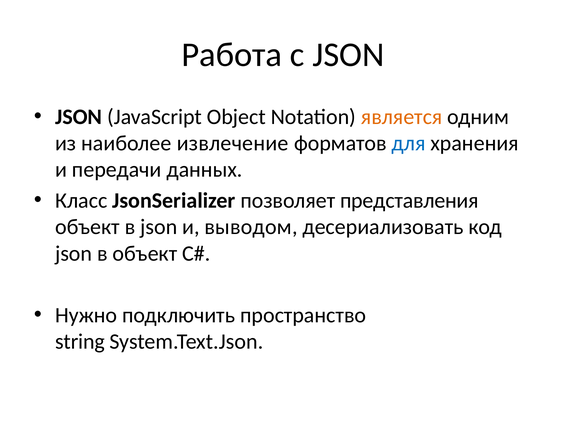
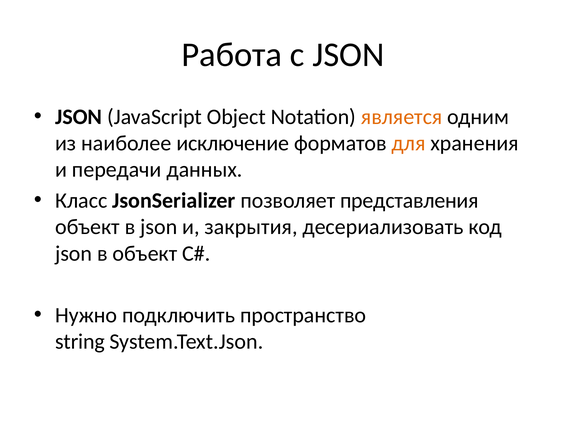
извлечение: извлечение -> исключение (233, 143)
для colour: blue -> orange (408, 143)
выводом: выводом -> закрытия (251, 227)
